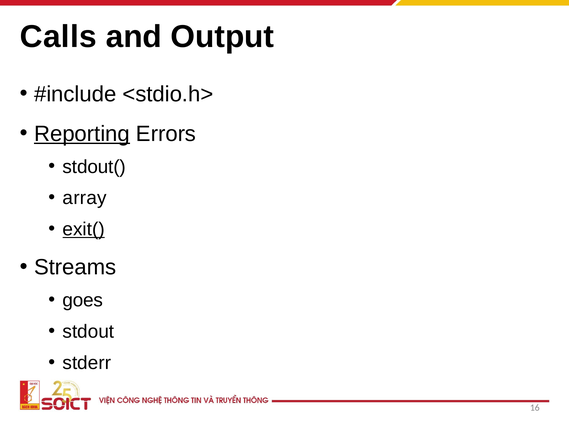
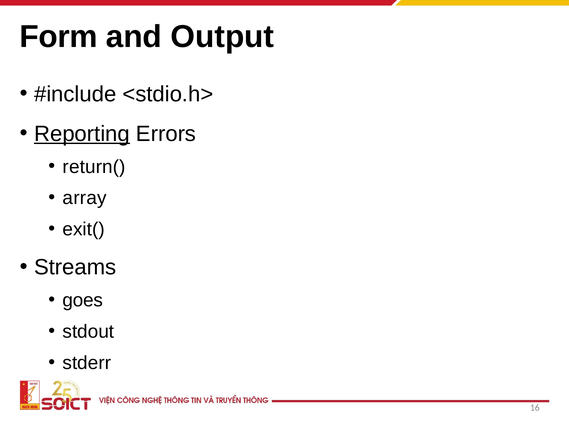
Calls: Calls -> Form (59, 37)
stdout(: stdout( -> return( (94, 167)
exit( underline: present -> none (84, 229)
